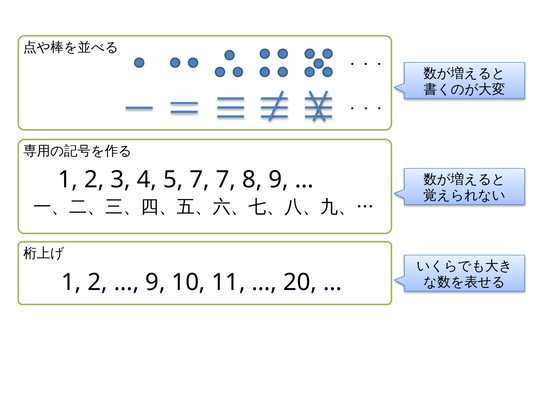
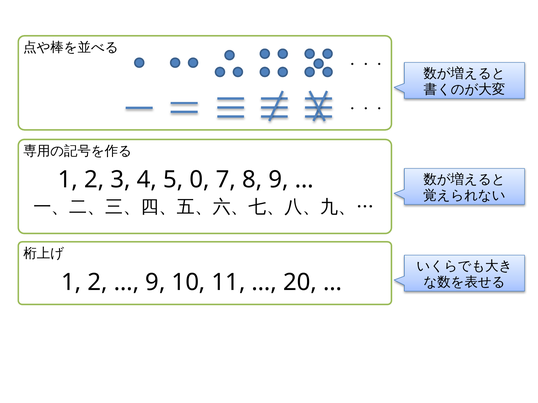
5 7: 7 -> 0 (200, 180)
